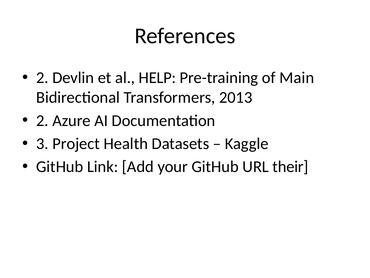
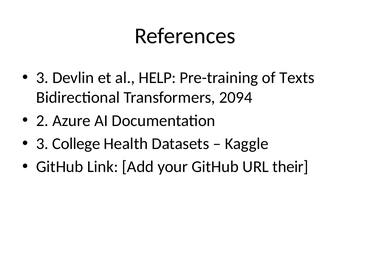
2: 2 -> 3 (42, 78)
Main: Main -> Texts (297, 78)
2013: 2013 -> 2094 (236, 97)
Project: Project -> College (76, 143)
